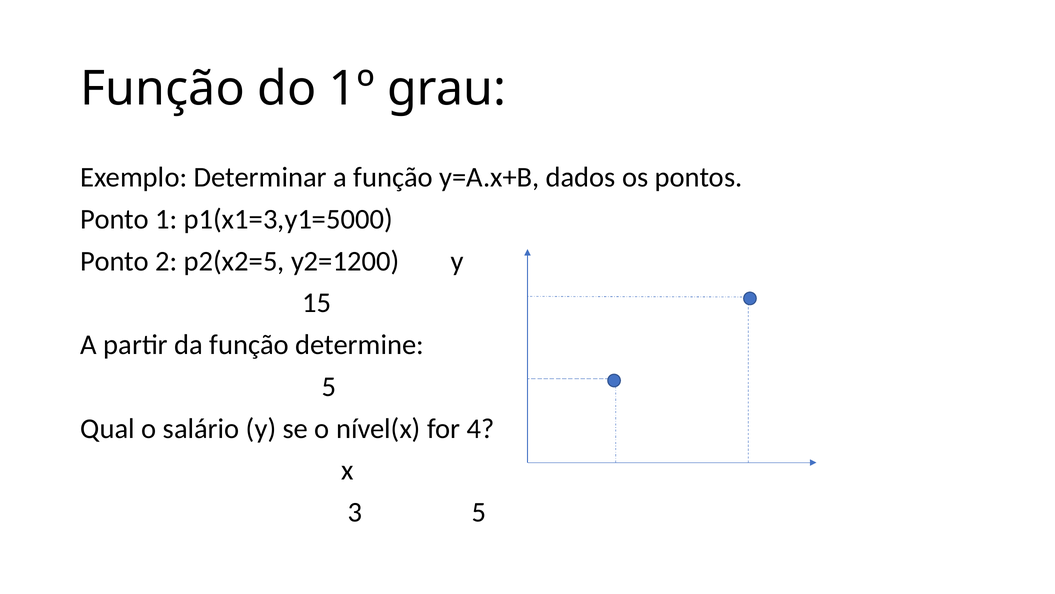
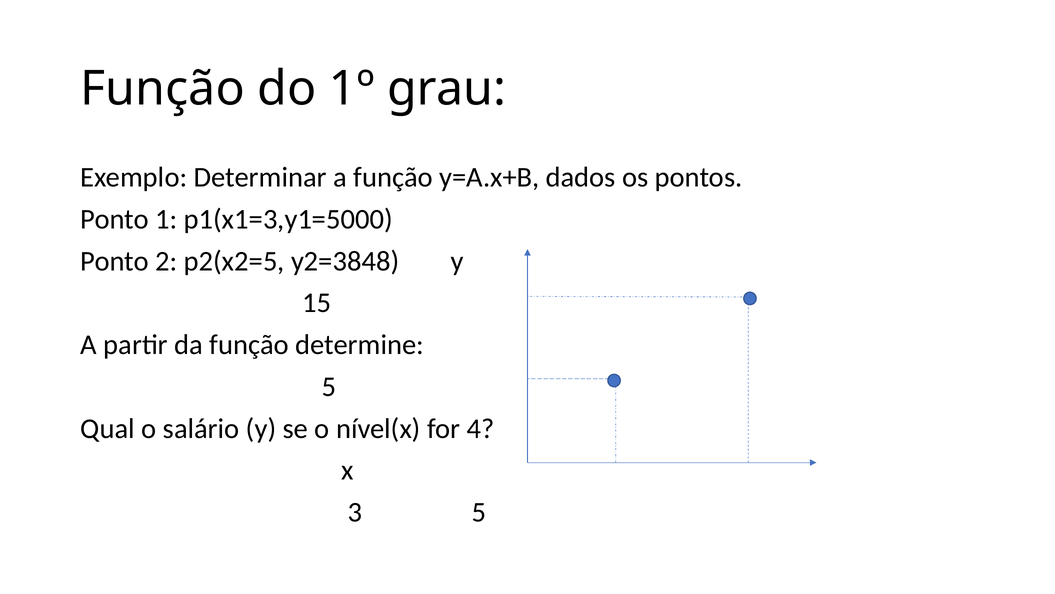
y2=1200: y2=1200 -> y2=3848 (345, 261)
